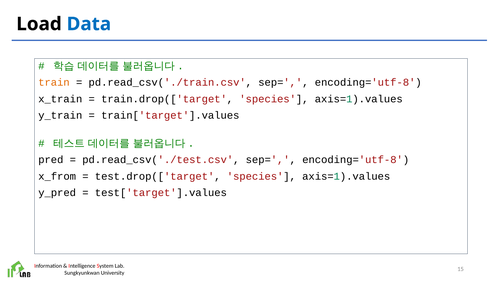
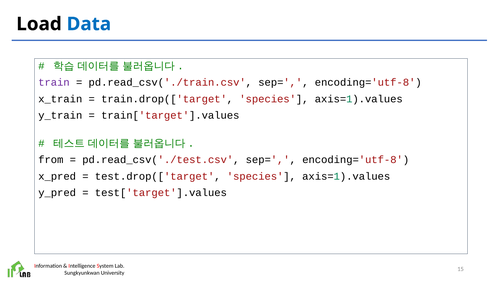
train colour: orange -> purple (54, 83)
pred: pred -> from (51, 160)
x_from: x_from -> x_pred (57, 177)
